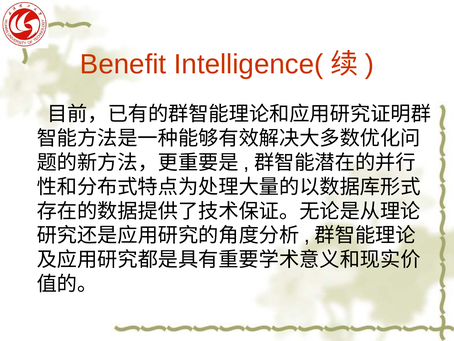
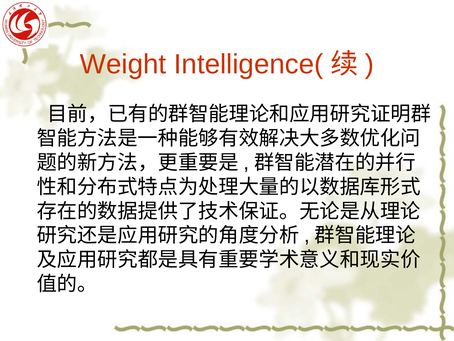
Benefit: Benefit -> Weight (123, 64)
